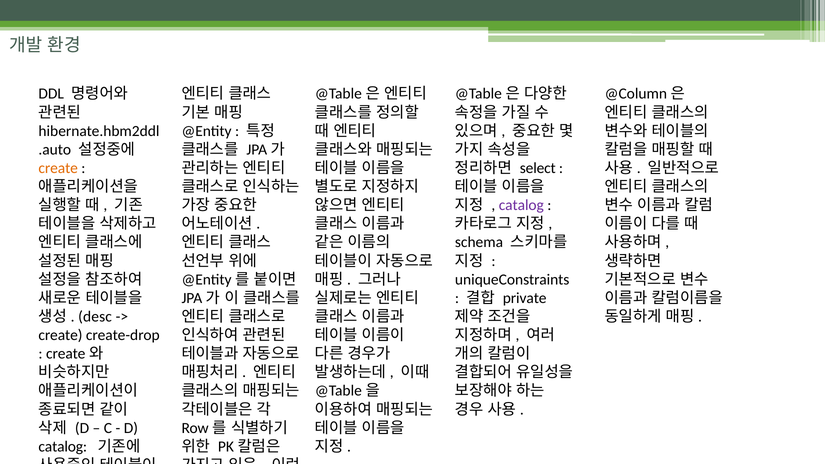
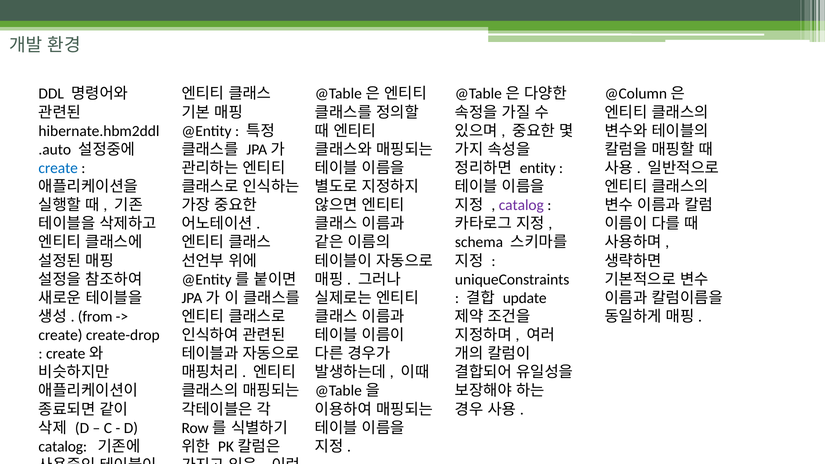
create colour: orange -> blue (58, 168)
select: select -> entity (538, 168)
private: private -> update (525, 298)
desc: desc -> from (95, 317)
